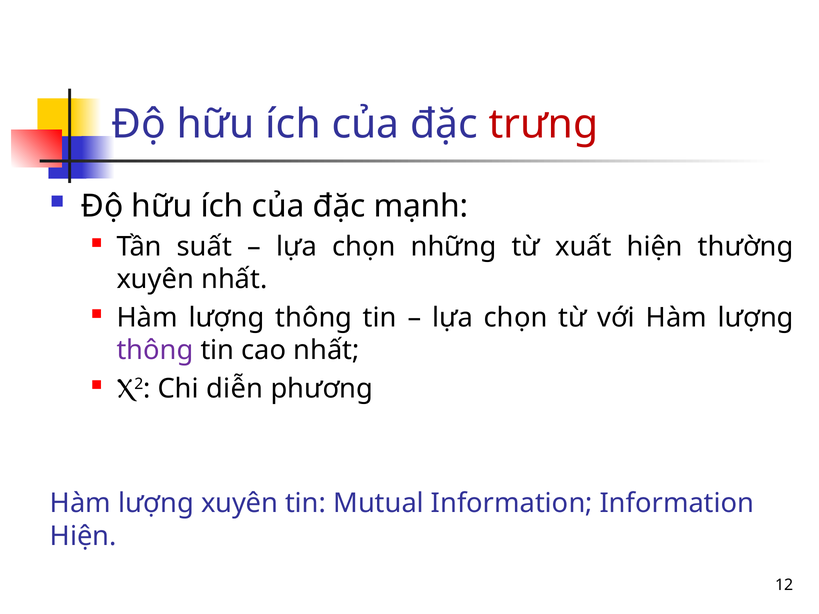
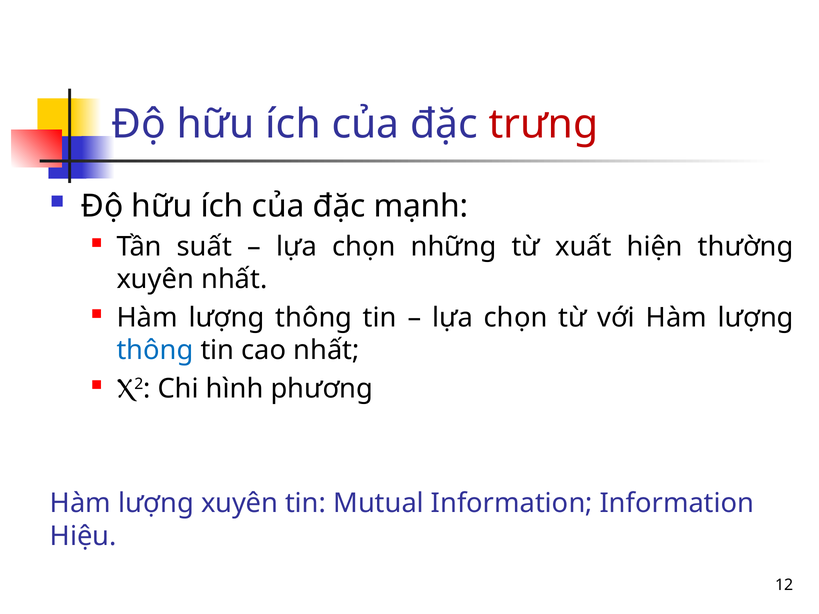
thông colour: purple -> blue (155, 351)
diễn: diễn -> hình (235, 389)
Hiện: Hiện -> Hiệu (83, 536)
